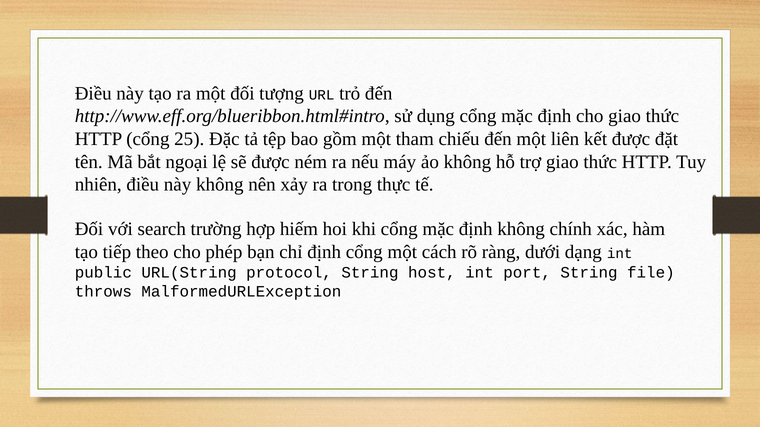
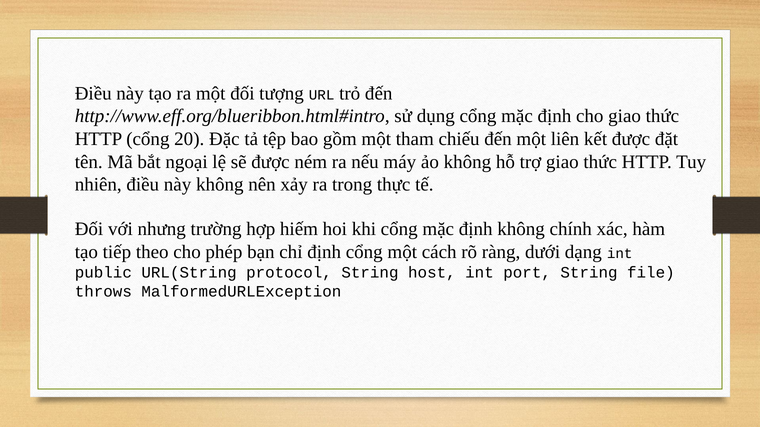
25: 25 -> 20 (189, 139)
search: search -> nhưng (162, 229)
